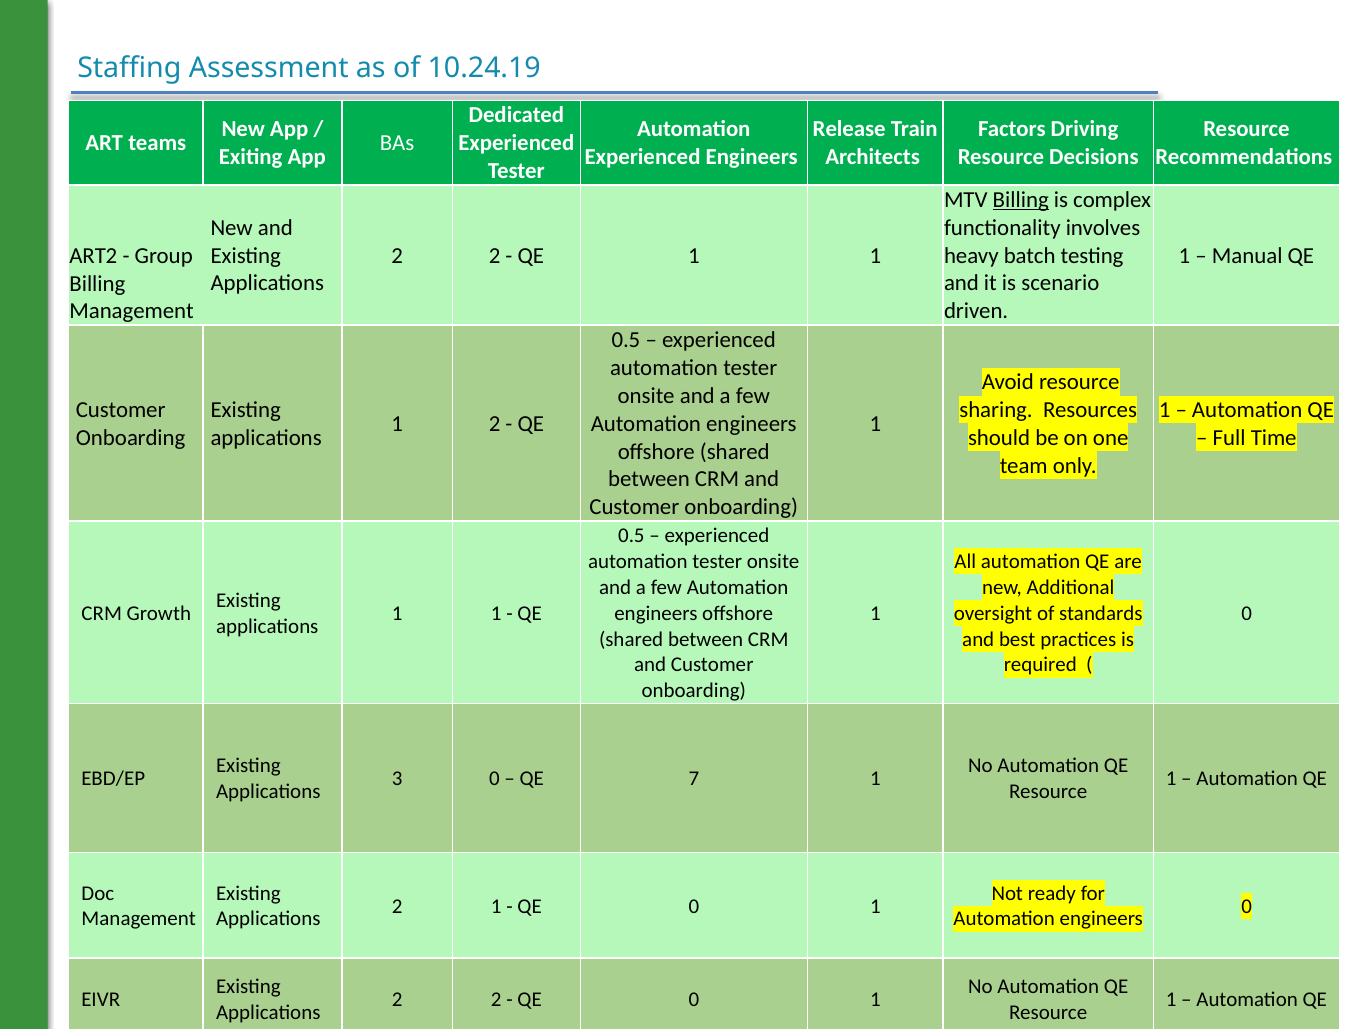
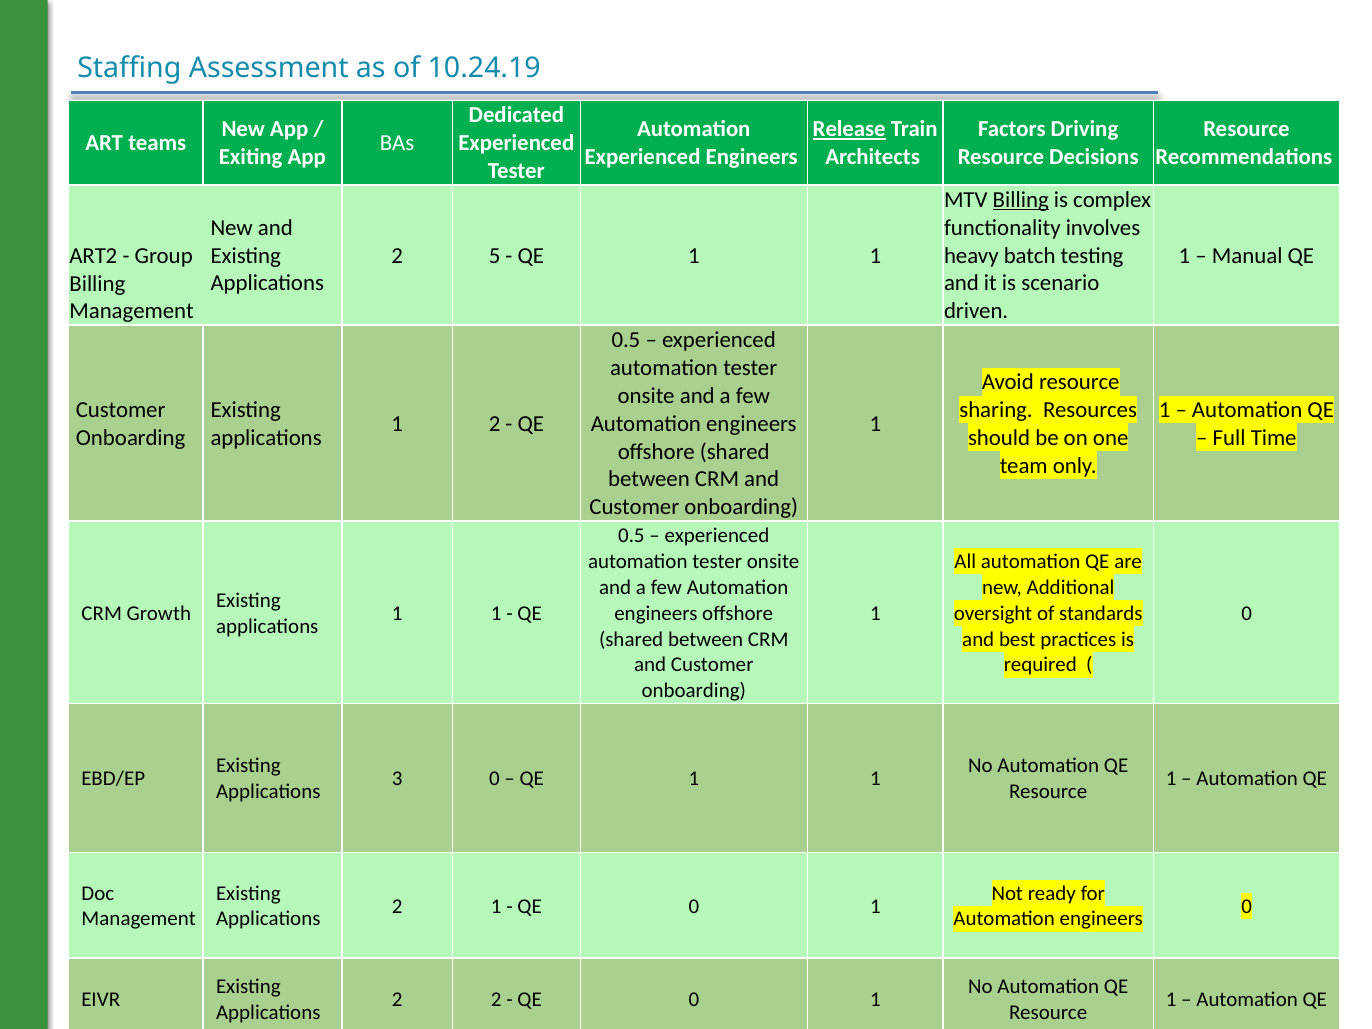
Release underline: none -> present (849, 129)
2: 2 -> 5 (495, 256)
7: 7 -> 1 (694, 779)
